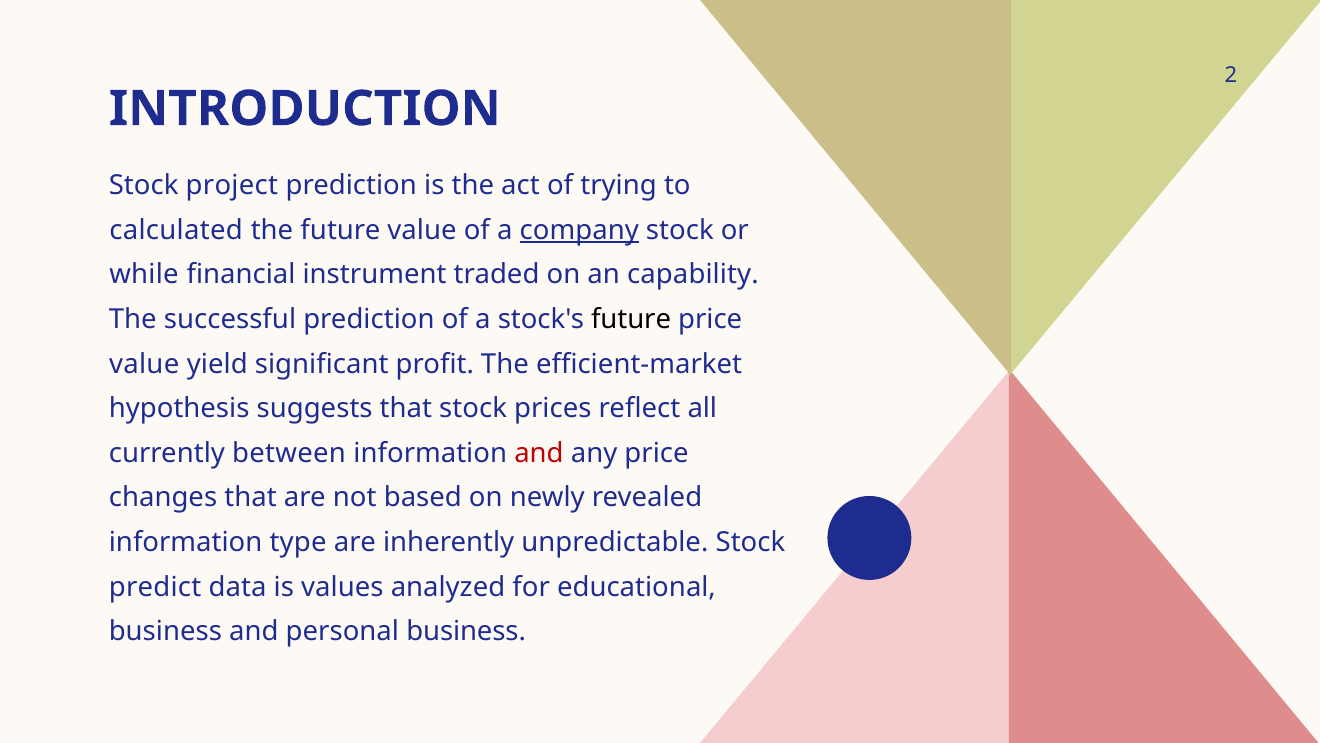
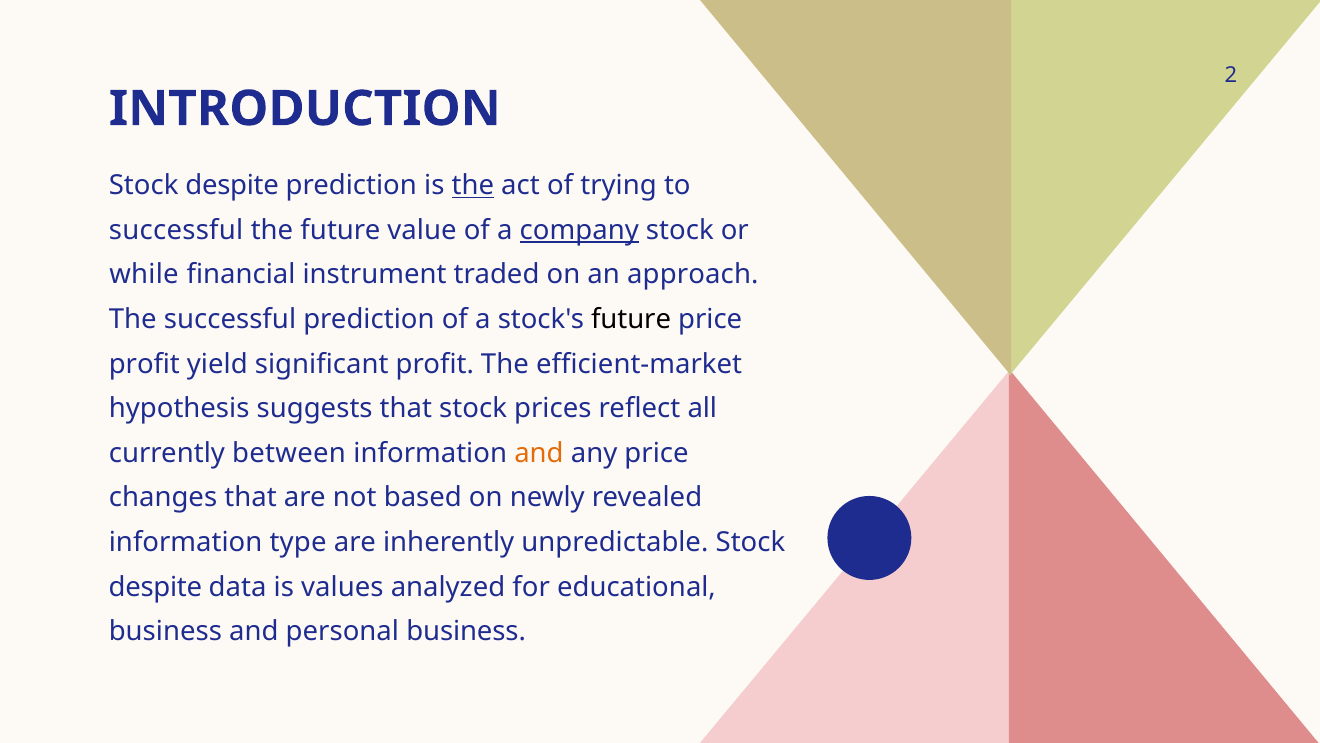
project: project -> despite (232, 186)
the underline: none -> present (473, 186)
calculated: calculated -> successful (176, 230)
capability: capability -> approach (693, 275)
value: value -> profit (144, 364)
and colour: red -> orange (539, 453)
predict: predict -> despite (155, 587)
